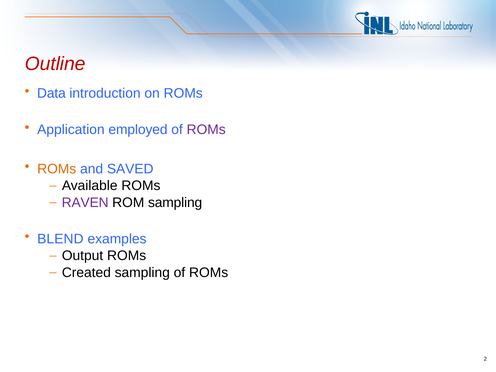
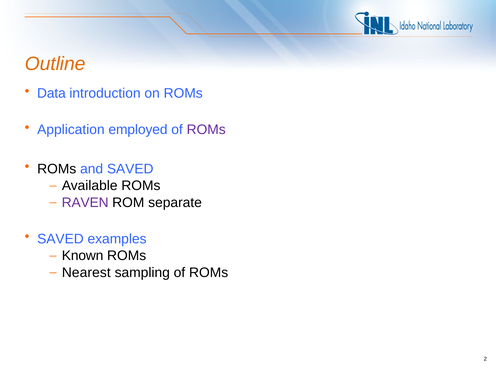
Outline colour: red -> orange (55, 64)
ROMs colour: orange -> black (57, 169)
ROM sampling: sampling -> separate (175, 203)
BLEND: BLEND -> SAVED (60, 239)
Output: Output -> Known (83, 256)
Created: Created -> Nearest (86, 273)
